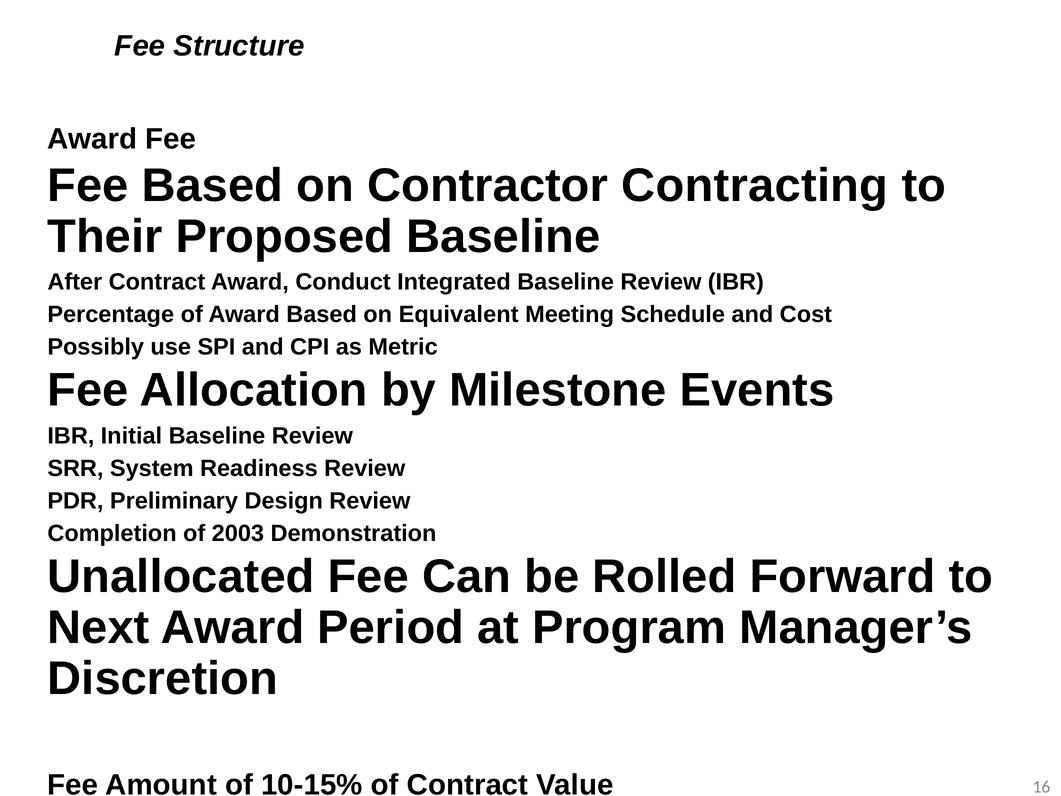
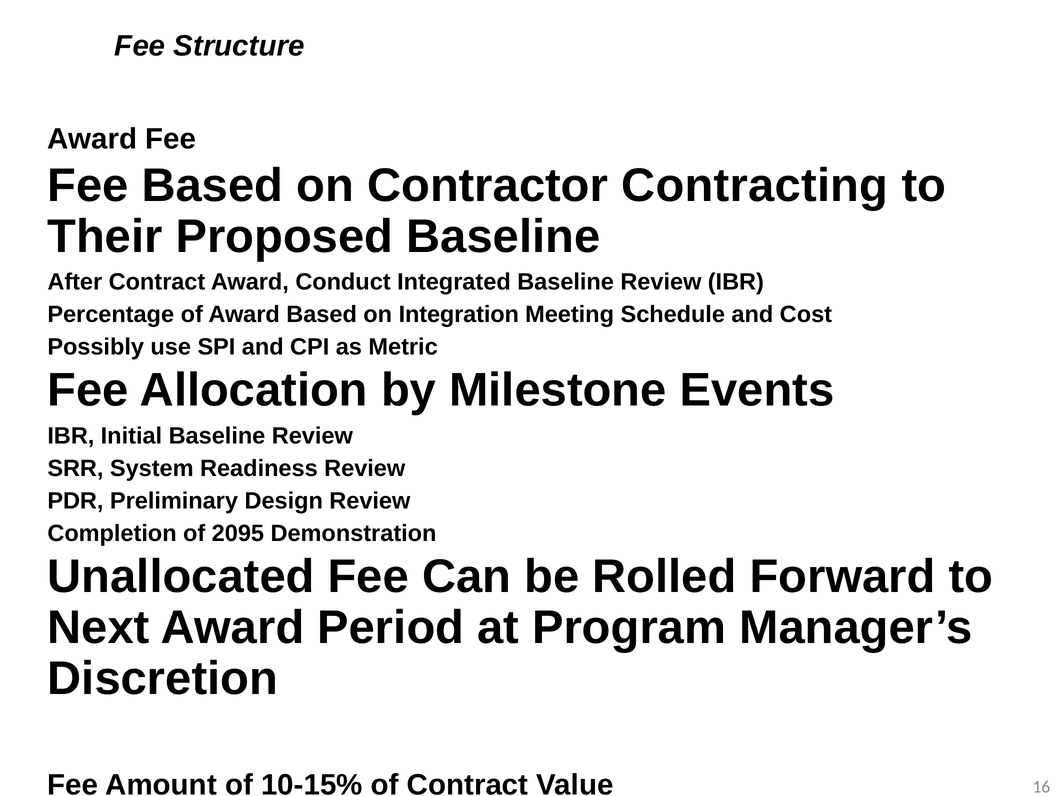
Equivalent: Equivalent -> Integration (459, 314)
2003: 2003 -> 2095 (238, 533)
